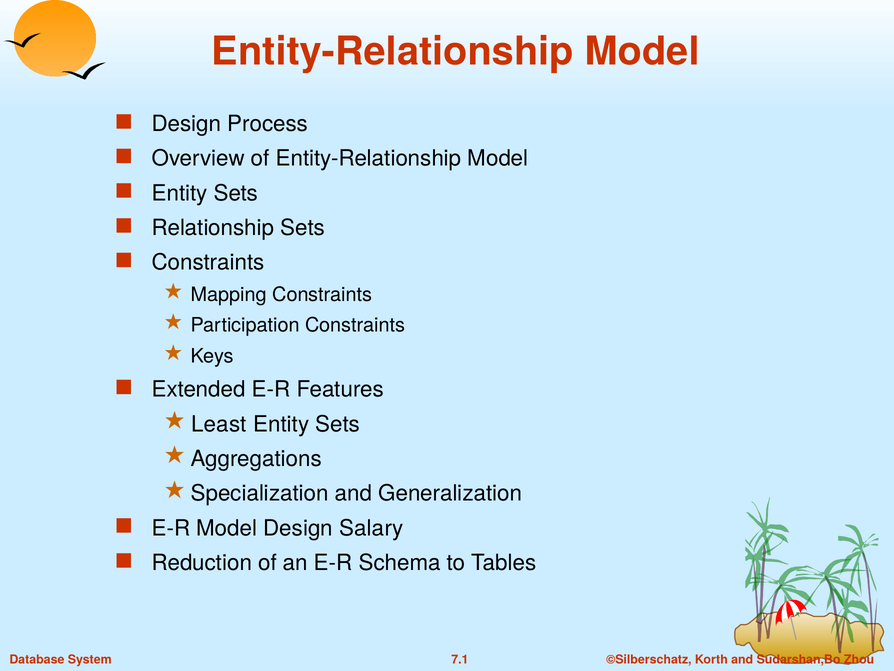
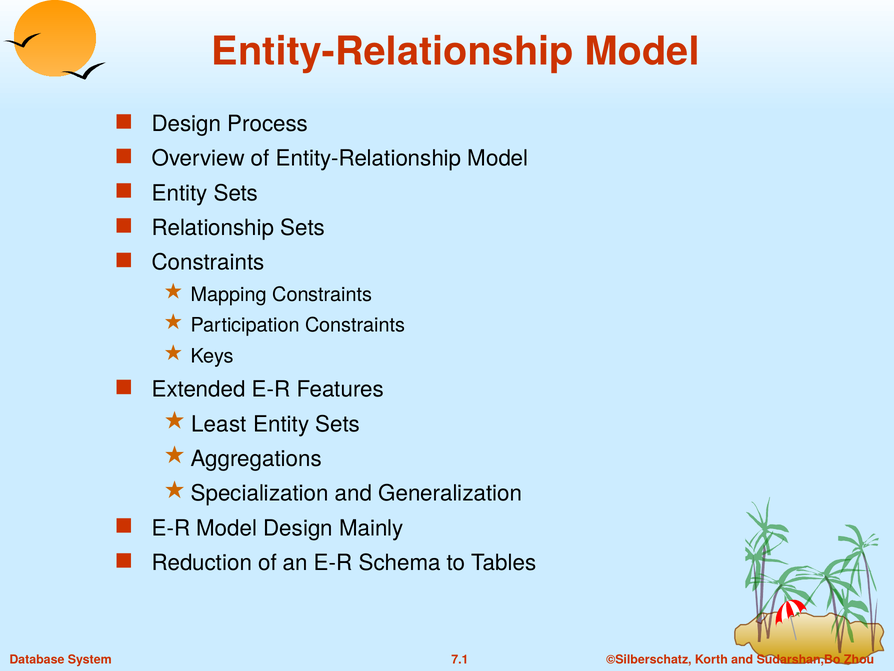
Salary: Salary -> Mainly (371, 528)
